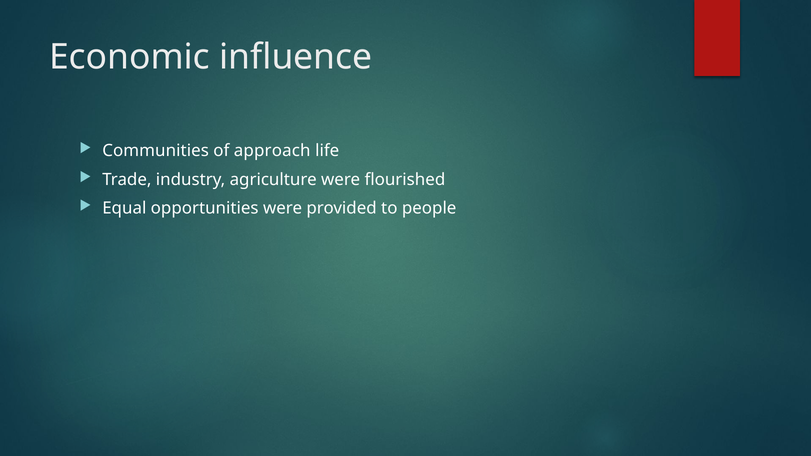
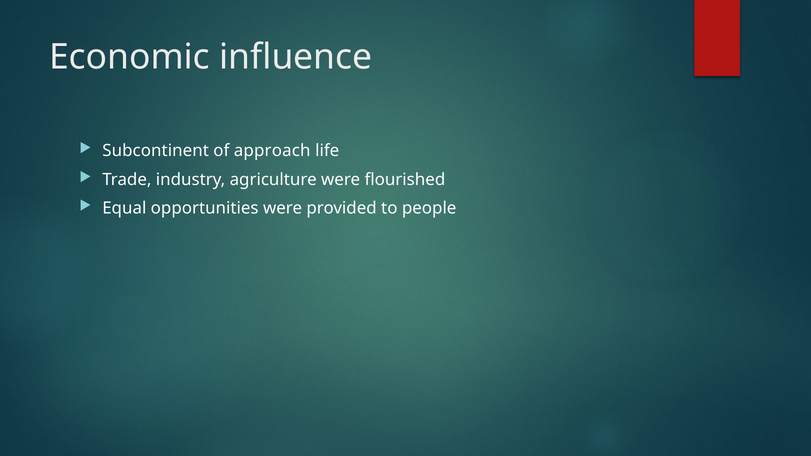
Communities: Communities -> Subcontinent (156, 151)
